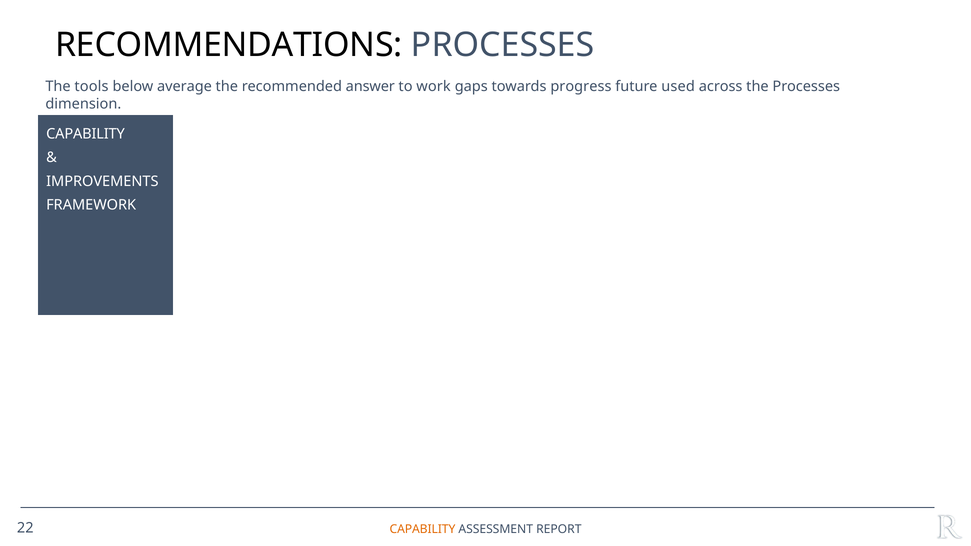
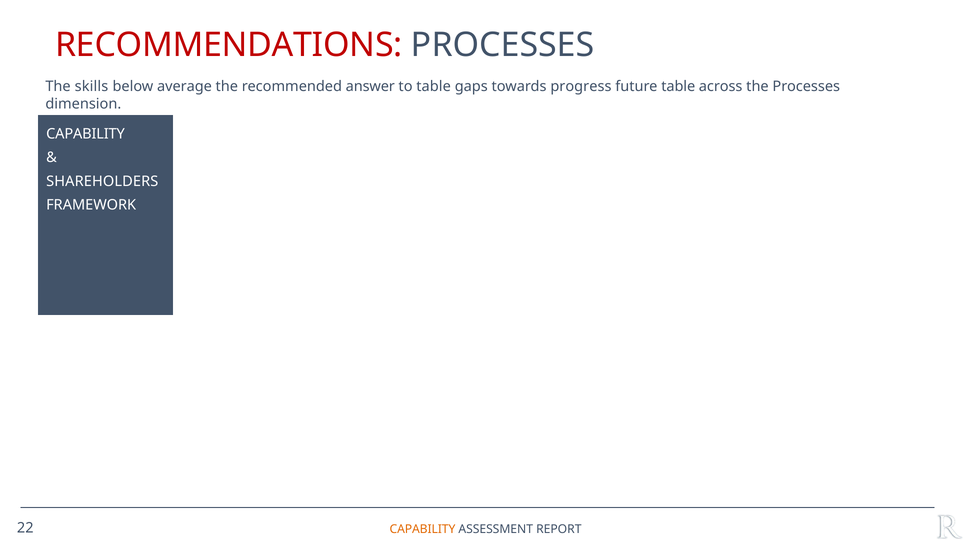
RECOMMENDATIONS colour: black -> red (229, 45)
tools: tools -> skills (91, 87)
to work: work -> table (434, 87)
future used: used -> table (678, 87)
IMPROVEMENTS: IMPROVEMENTS -> SHAREHOLDERS (102, 181)
